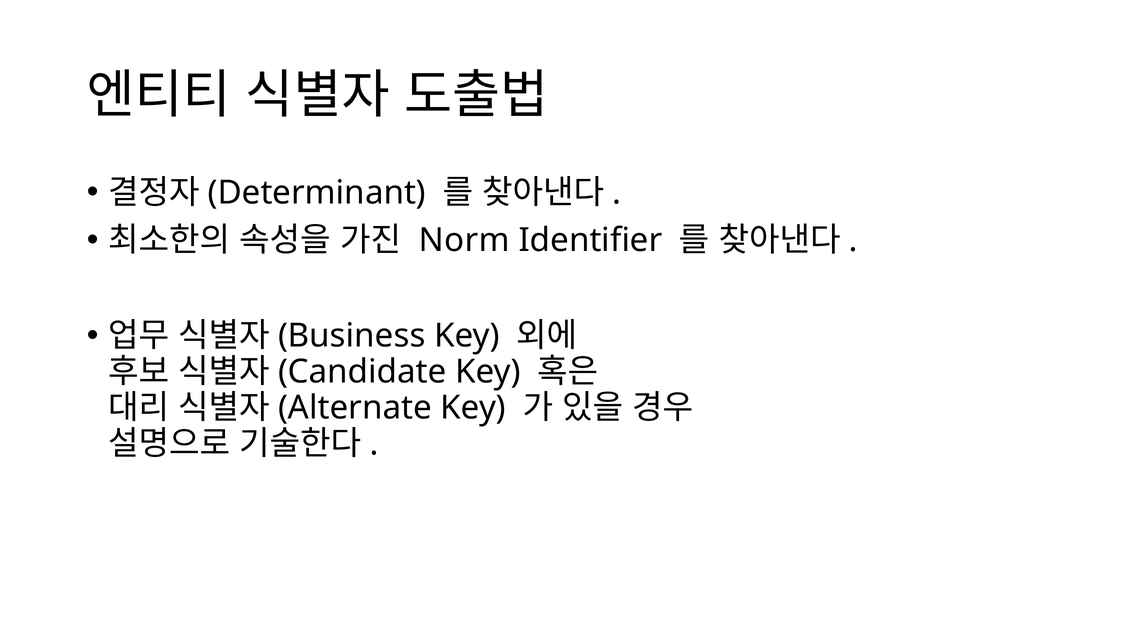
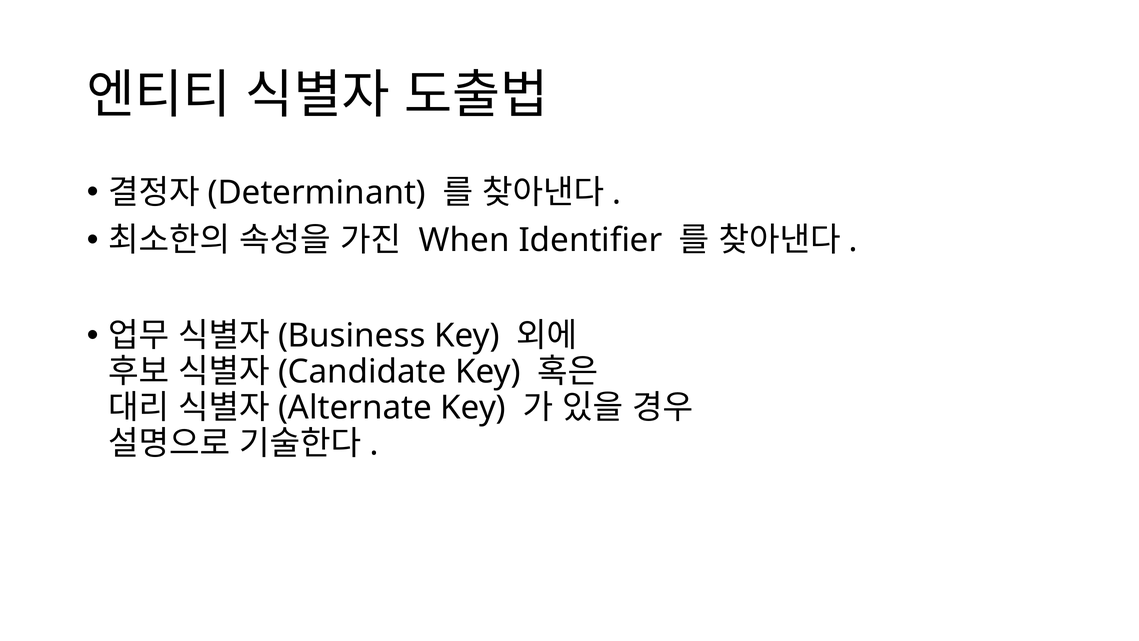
Norm: Norm -> When (464, 240)
